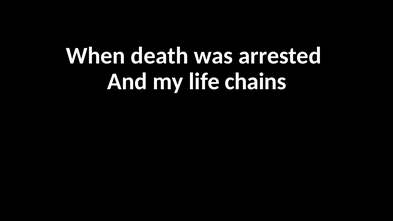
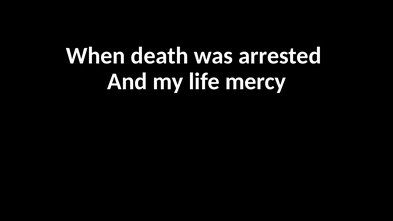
chains: chains -> mercy (255, 82)
